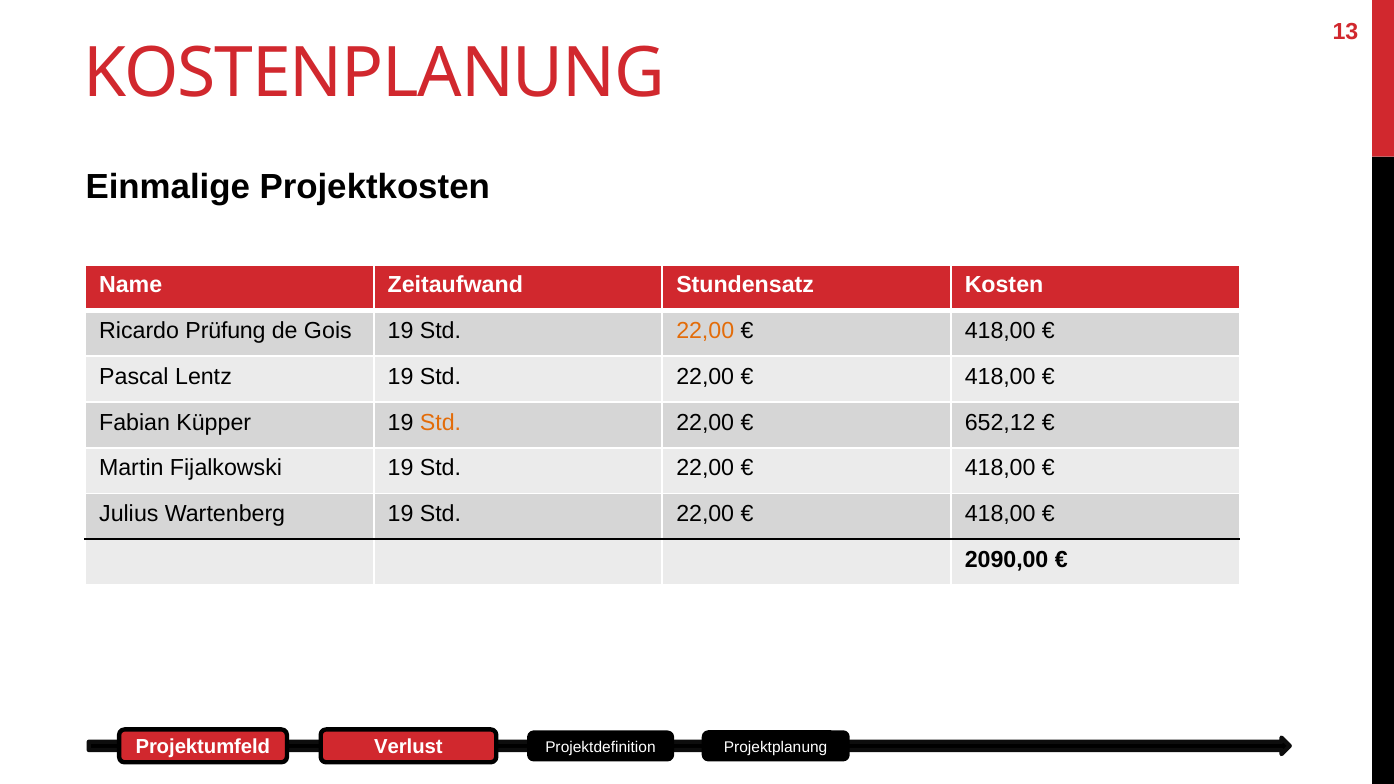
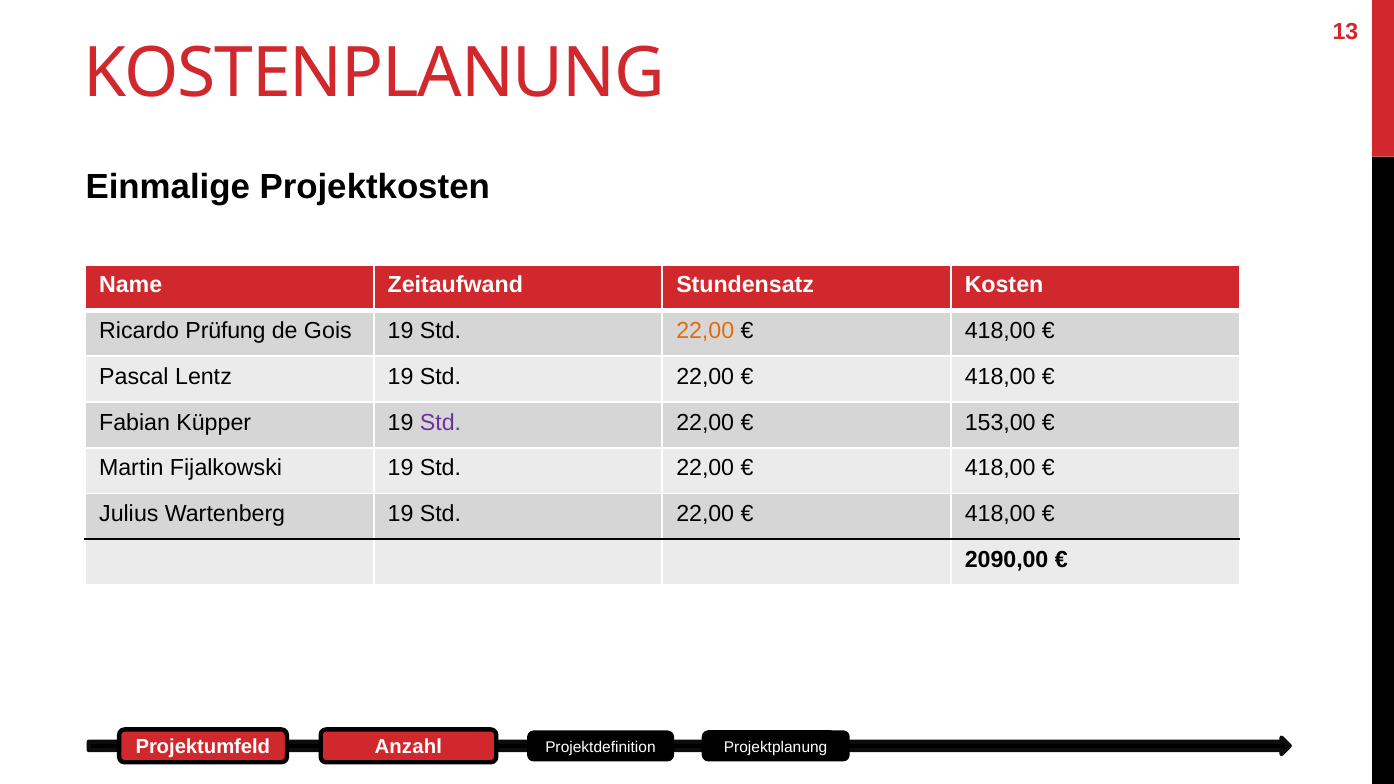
Std colour: orange -> purple (441, 423)
652,12: 652,12 -> 153,00 (1000, 423)
Verlust: Verlust -> Anzahl (408, 747)
